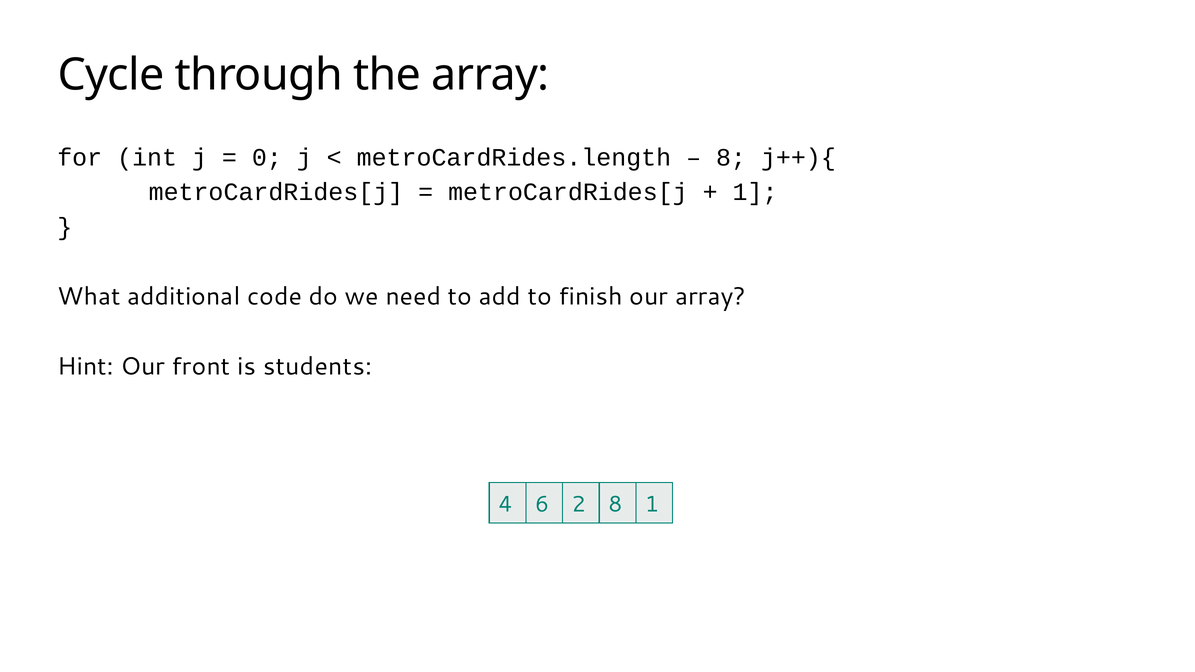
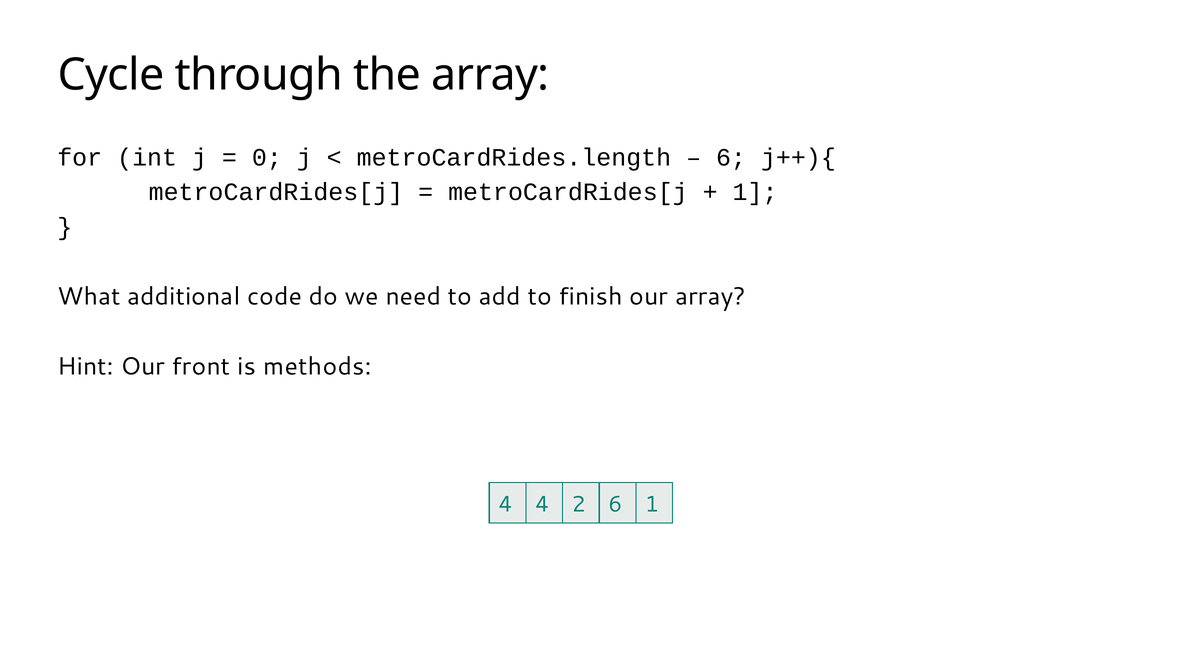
8: 8 -> 6 (731, 157)
students: students -> methods (318, 367)
4 6: 6 -> 4 (542, 504)
2 8: 8 -> 6 (615, 504)
